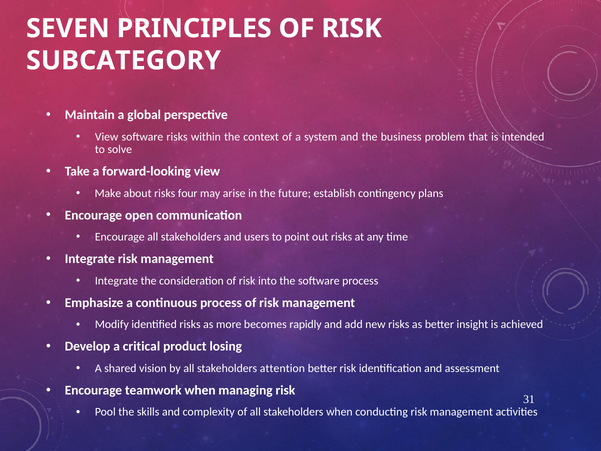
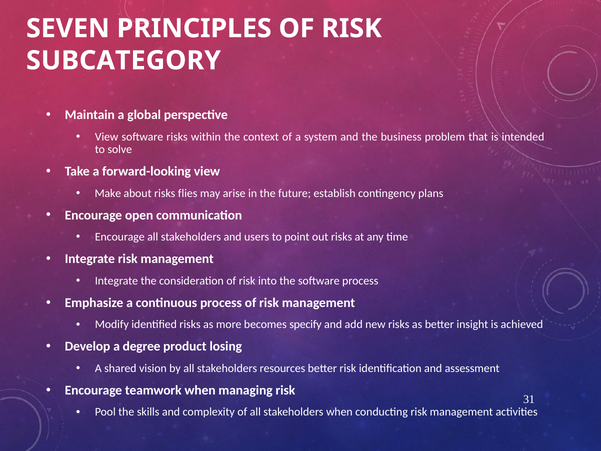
four: four -> flies (188, 193)
rapidly: rapidly -> specify (306, 324)
critical: critical -> degree (142, 346)
attention: attention -> resources (282, 368)
